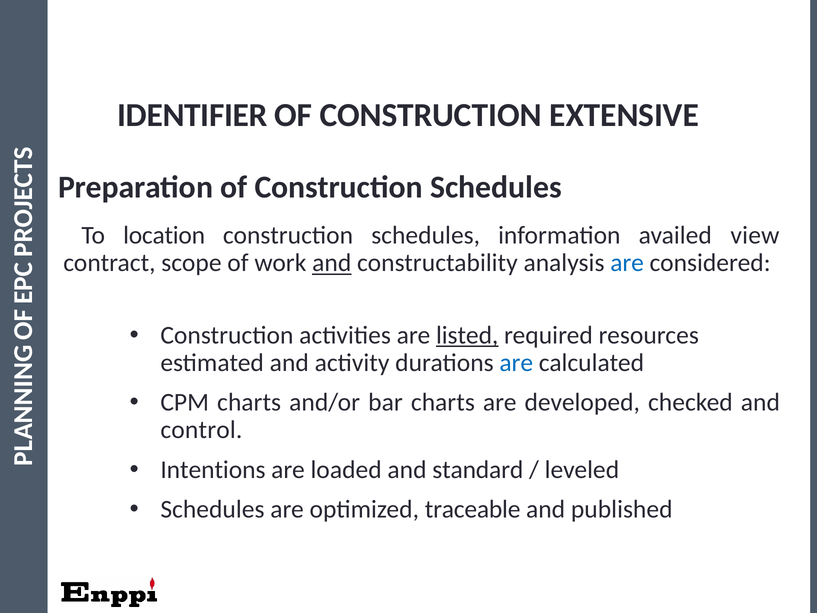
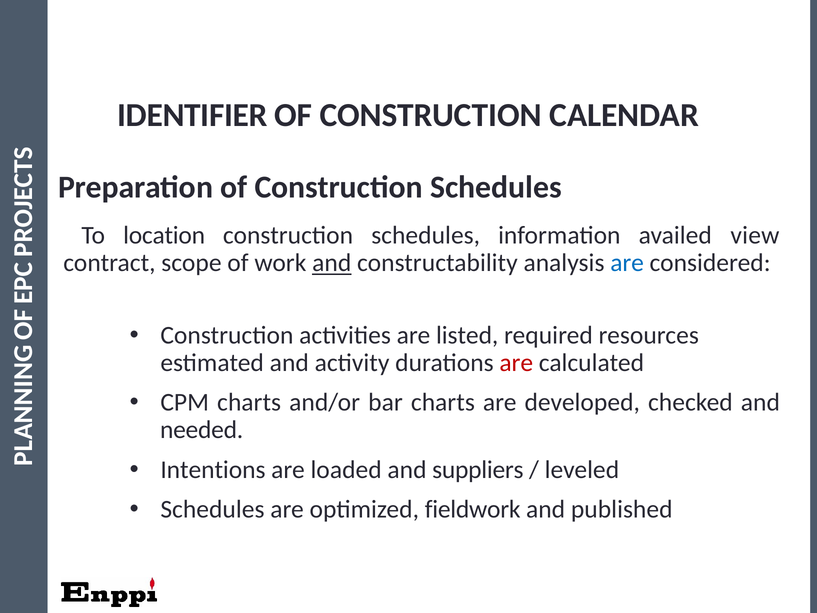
EXTENSIVE: EXTENSIVE -> CALENDAR (624, 115)
listed underline: present -> none (467, 335)
are colour: blue -> red (516, 363)
control: control -> needed (202, 430)
standard: standard -> suppliers (478, 469)
traceable: traceable -> fieldwork (473, 509)
